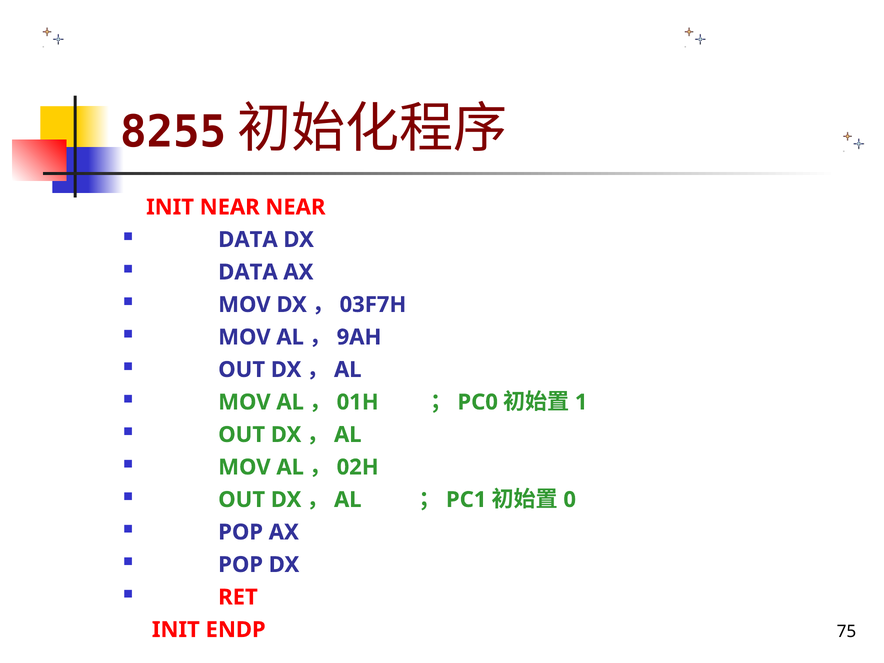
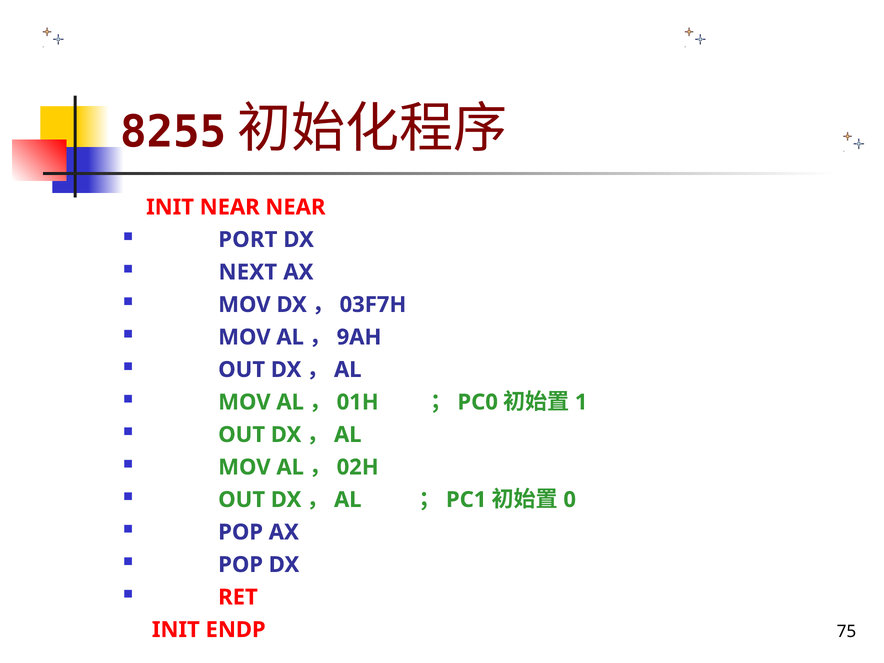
DATA: DATA -> PORT (248, 240)
DATA: DATA -> NEXT (248, 272)
